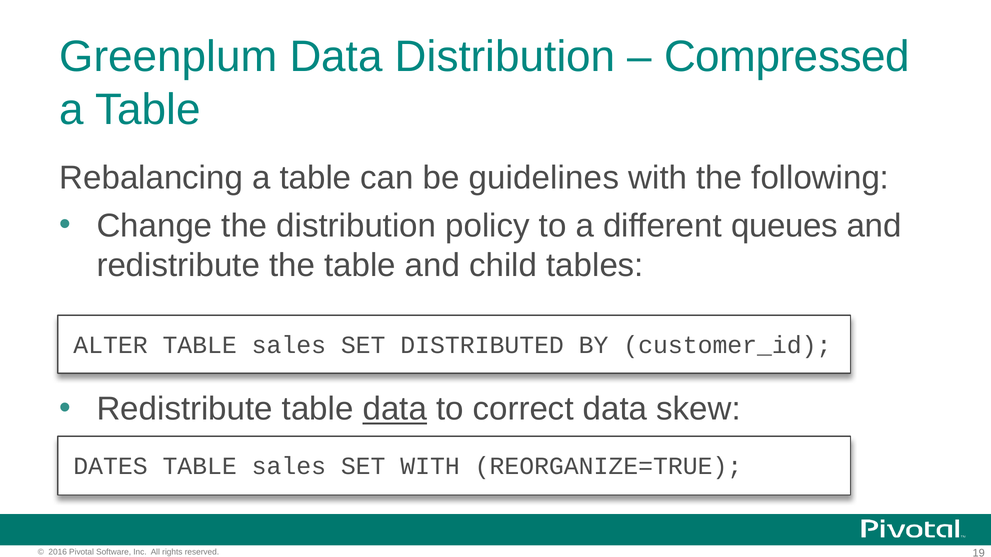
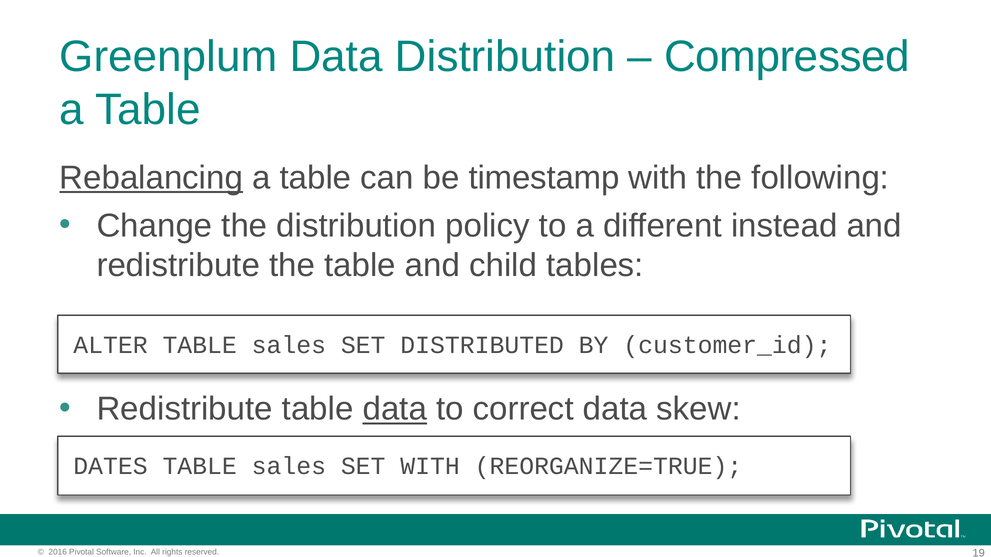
Rebalancing underline: none -> present (151, 178)
guidelines: guidelines -> timestamp (544, 178)
queues: queues -> instead (784, 226)
